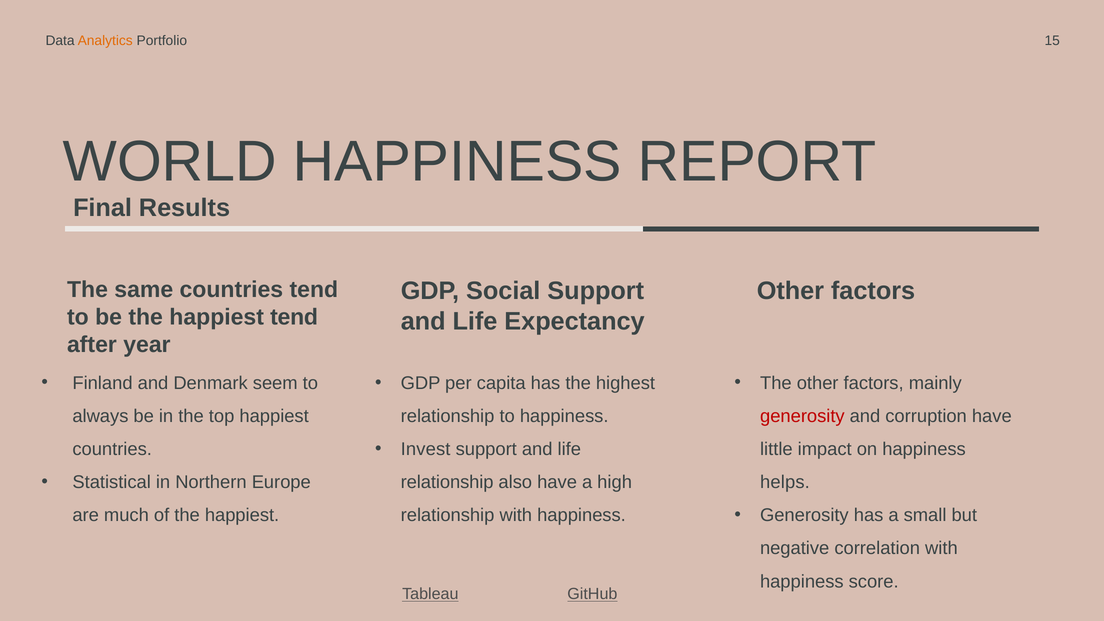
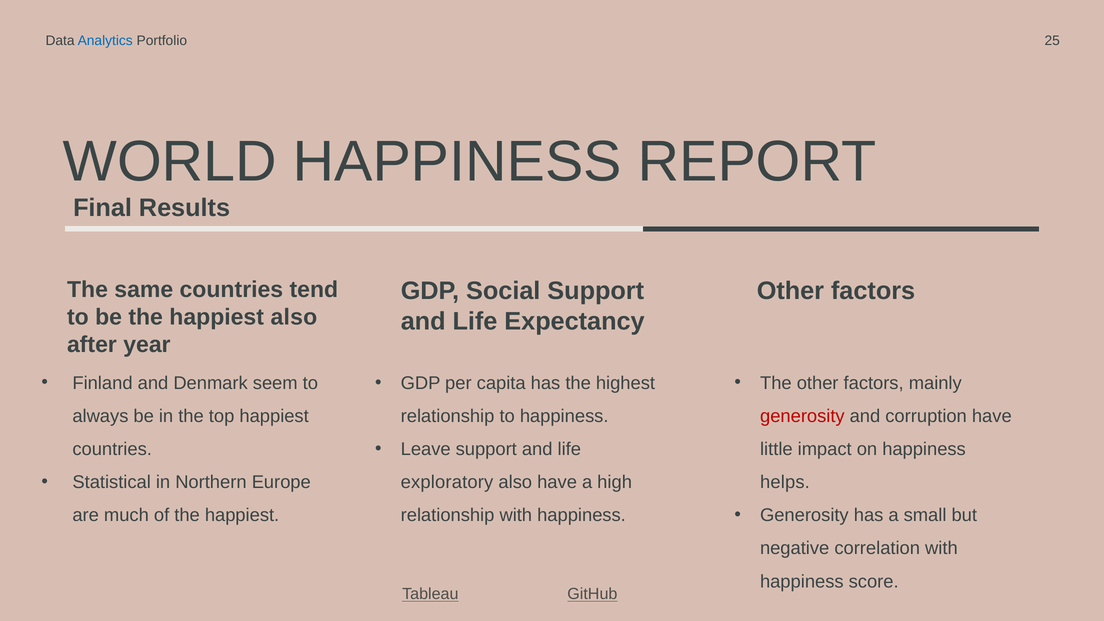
Analytics colour: orange -> blue (105, 41)
15: 15 -> 25 (1052, 41)
happiest tend: tend -> also (294, 317)
Invest: Invest -> Leave (426, 449)
relationship: relationship -> exploratory (447, 482)
